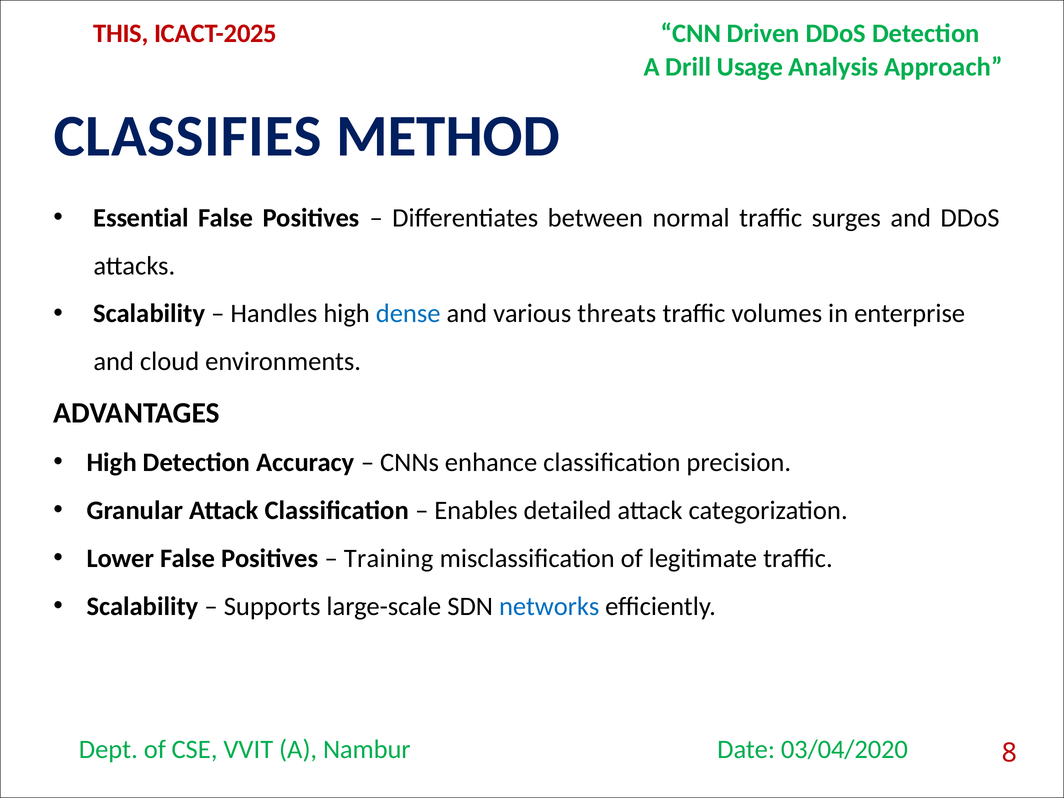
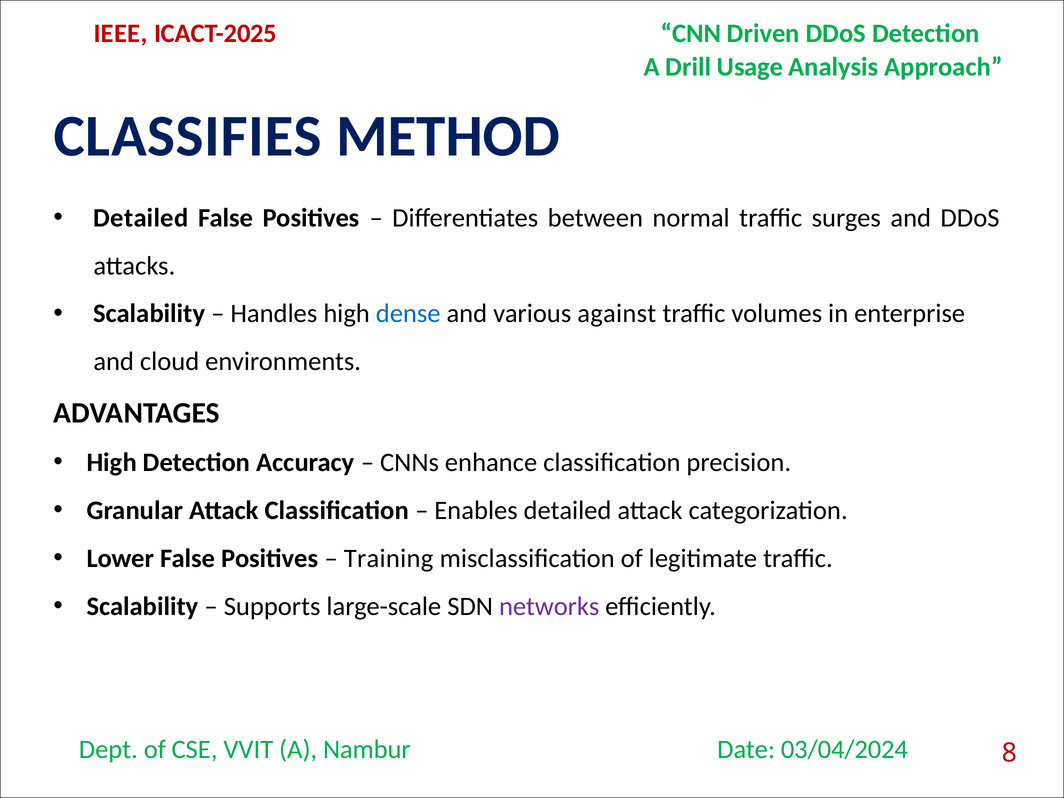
THIS: THIS -> IEEE (121, 33)
Essential: Essential -> Detailed (141, 218)
threats: threats -> against (617, 314)
networks colour: blue -> purple (549, 606)
03/04/2020: 03/04/2020 -> 03/04/2024 (844, 750)
